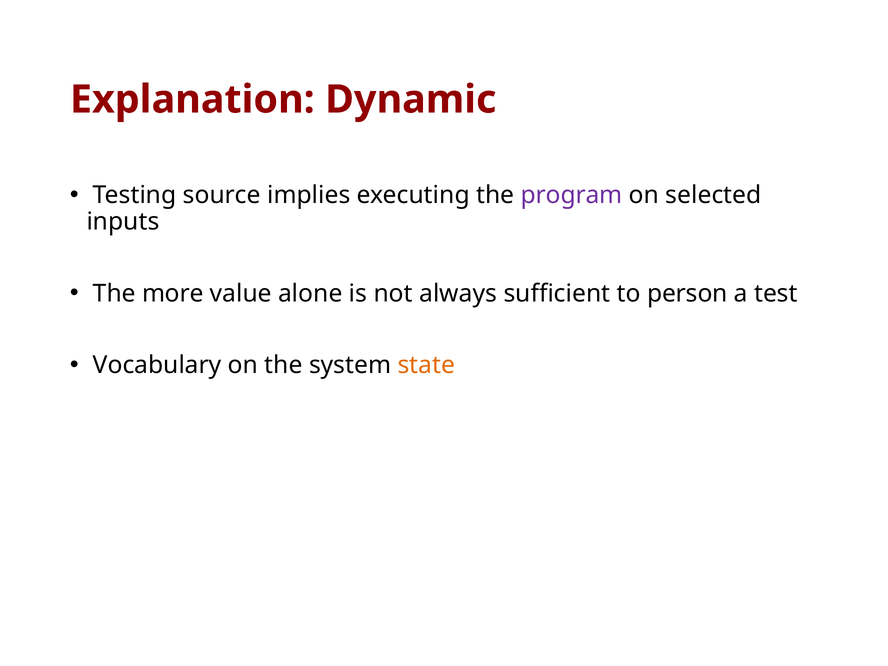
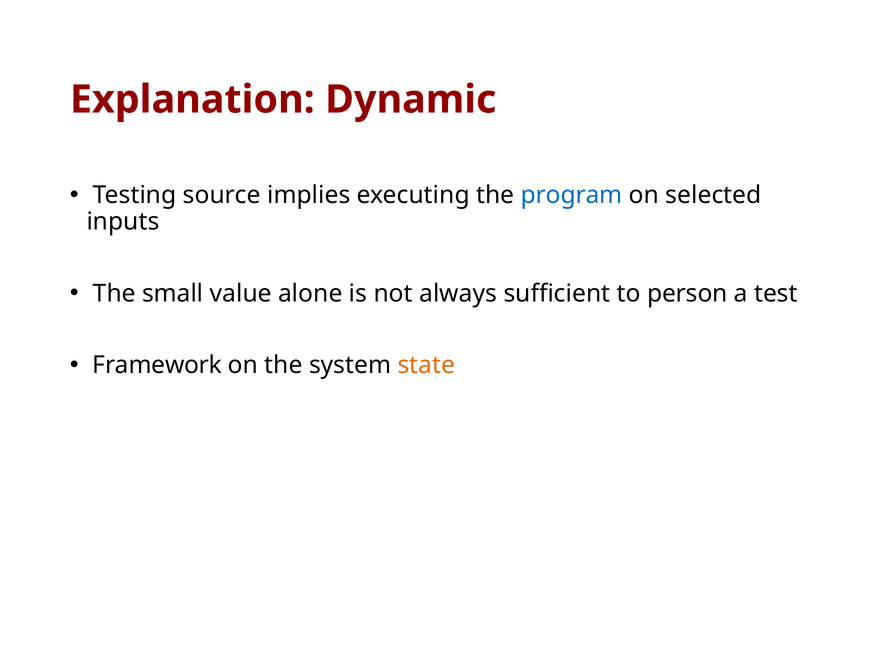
program colour: purple -> blue (572, 195)
more: more -> small (173, 293)
Vocabulary: Vocabulary -> Framework (157, 365)
